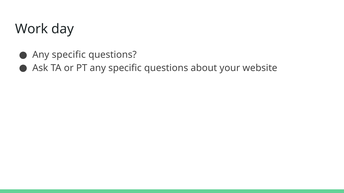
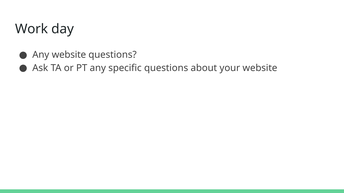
specific: specific -> website (69, 55)
